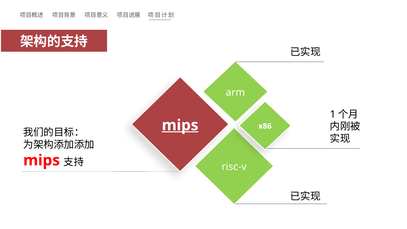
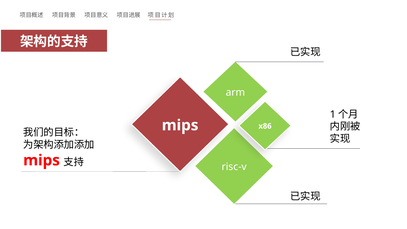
mips underline: present -> none (180, 125)
